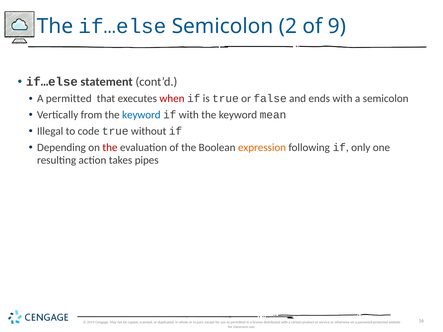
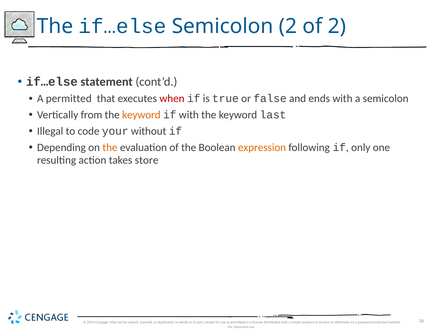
of 9: 9 -> 2 (337, 26)
keyword colour: blue -> orange (141, 115)
mean: mean -> last (273, 115)
code true: true -> your (115, 131)
the colour: red -> orange (110, 148)
pipes: pipes -> store (147, 160)
